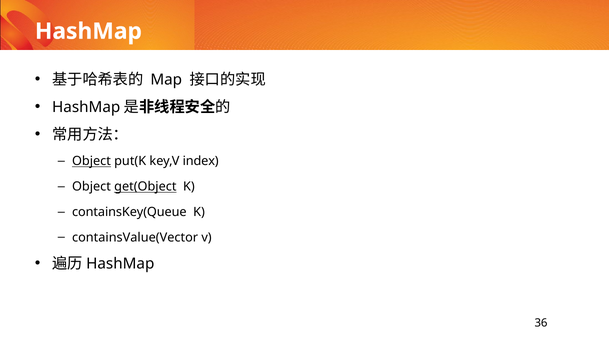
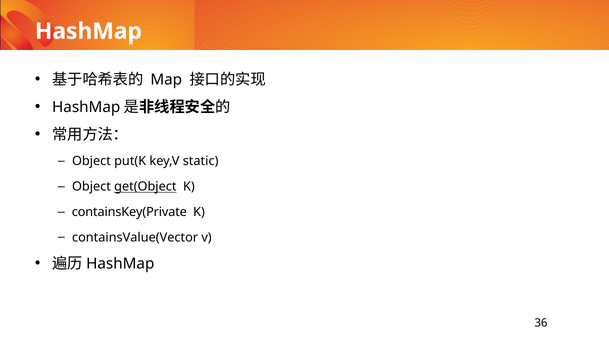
Object underline: present -> none (91, 161)
index: index -> static (201, 161)
containsKey(Queue: containsKey(Queue -> containsKey(Private (129, 212)
